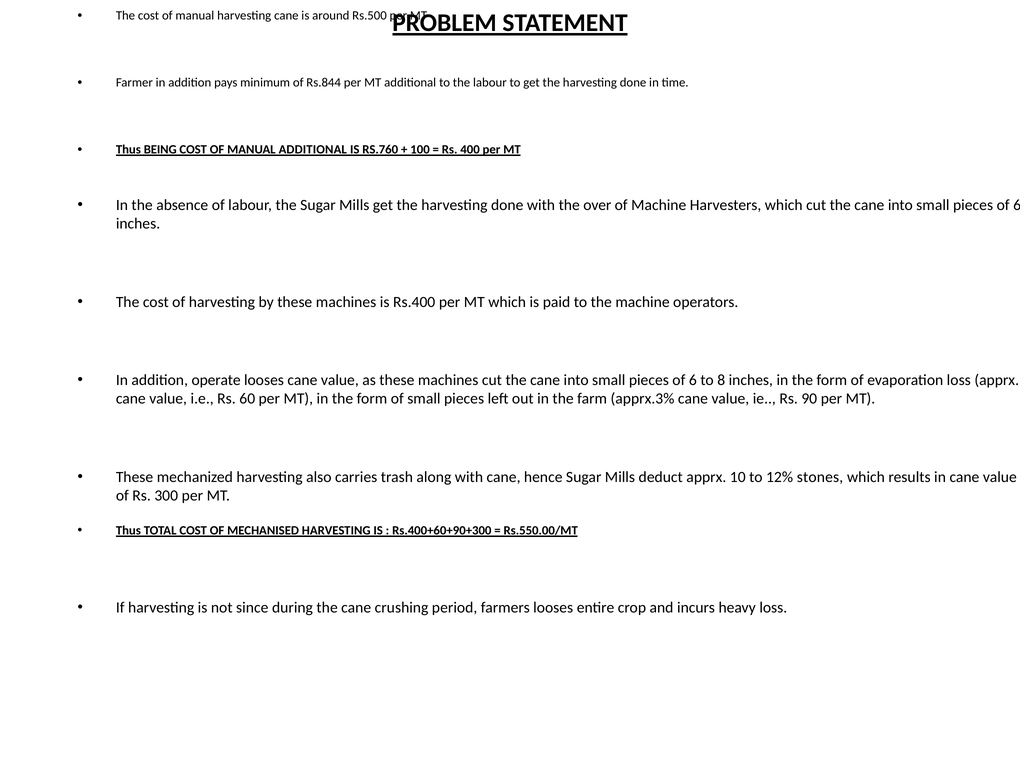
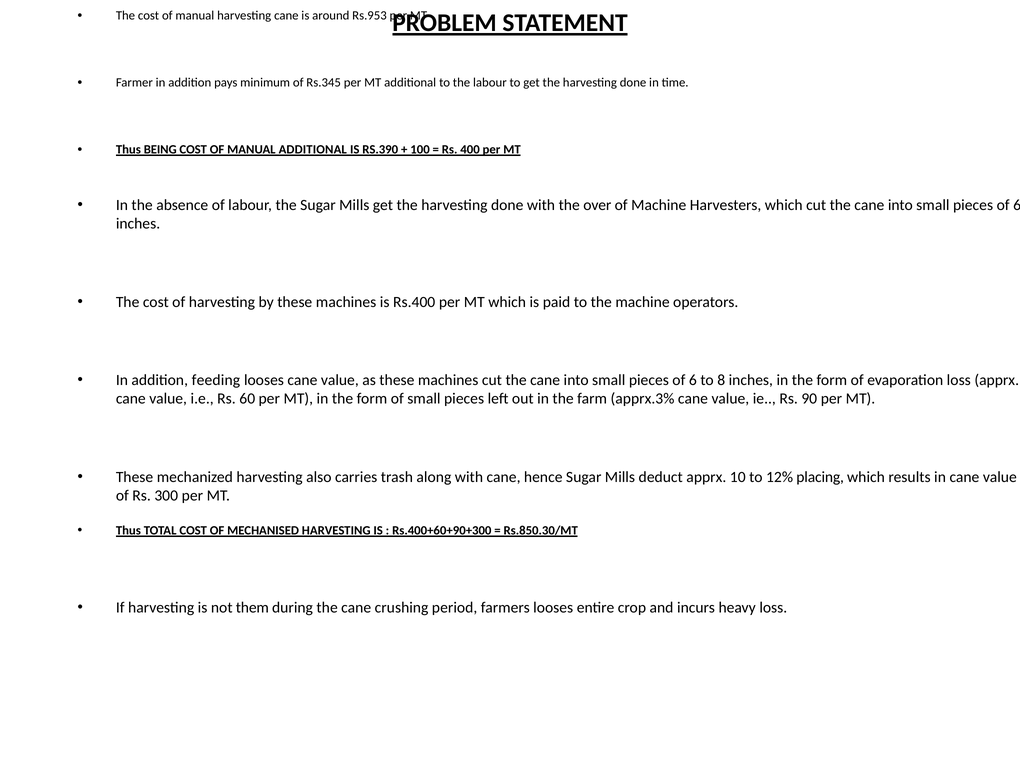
Rs.500: Rs.500 -> Rs.953 (369, 16)
Rs.844: Rs.844 -> Rs.345 (324, 83)
RS.760: RS.760 -> RS.390 (380, 150)
operate: operate -> feeding (216, 380)
stones: stones -> placing (820, 477)
Rs.550.00/MT: Rs.550.00/MT -> Rs.850.30/MT (541, 531)
since: since -> them (252, 607)
